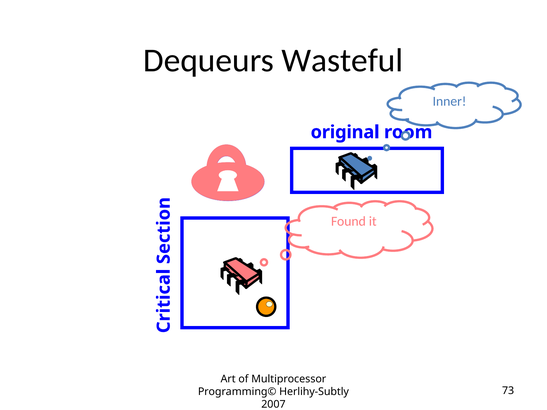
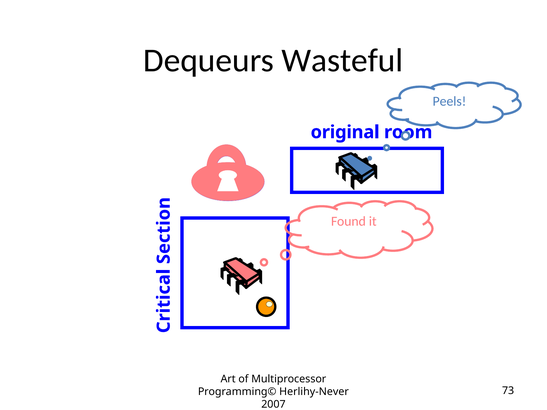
Inner: Inner -> Peels (449, 101)
Herlihy-Subtly: Herlihy-Subtly -> Herlihy-Never (314, 392)
